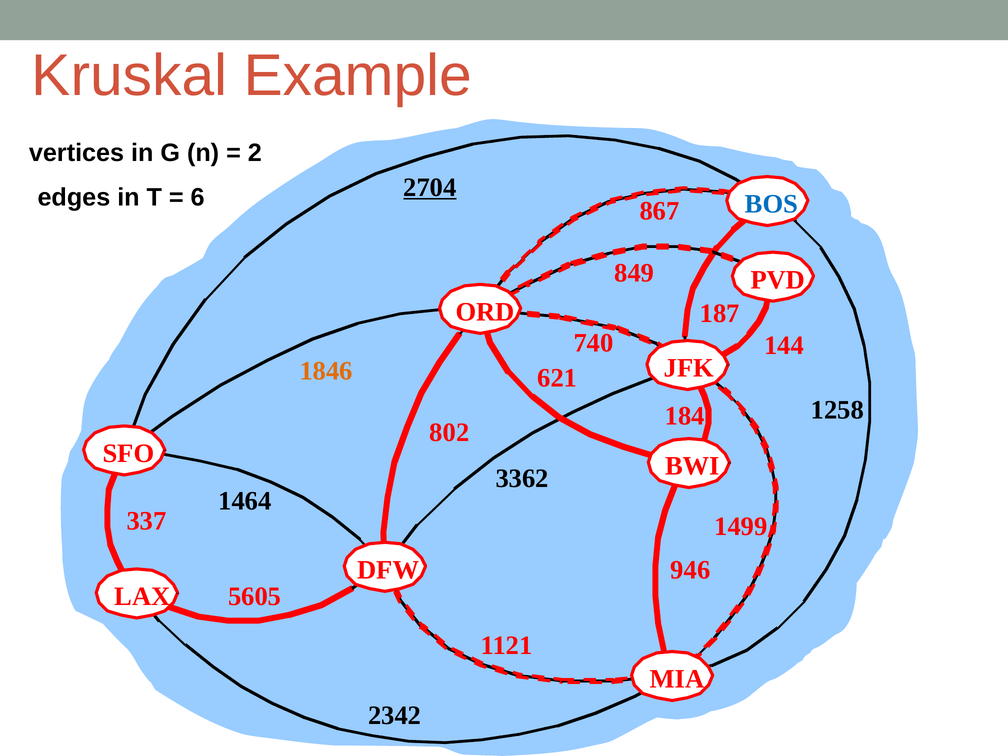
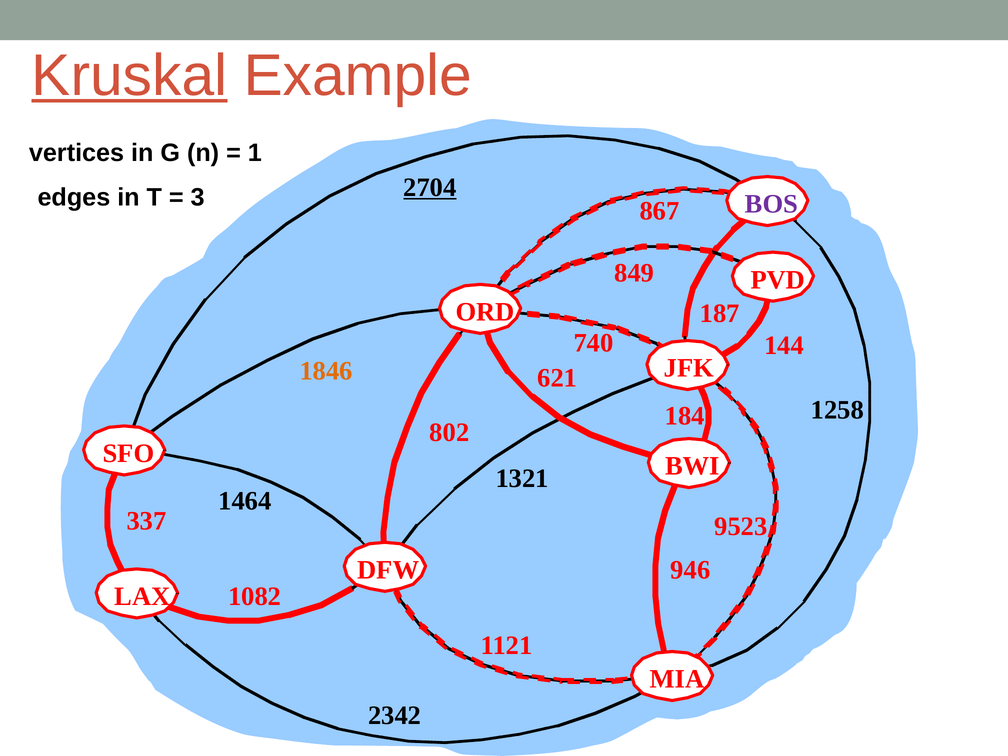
Kruskal underline: none -> present (129, 76)
2: 2 -> 1 (255, 153)
6: 6 -> 3 (198, 198)
BOS colour: blue -> purple (771, 204)
3362: 3362 -> 1321 (522, 479)
1499: 1499 -> 9523 (741, 526)
5605: 5605 -> 1082 (255, 597)
